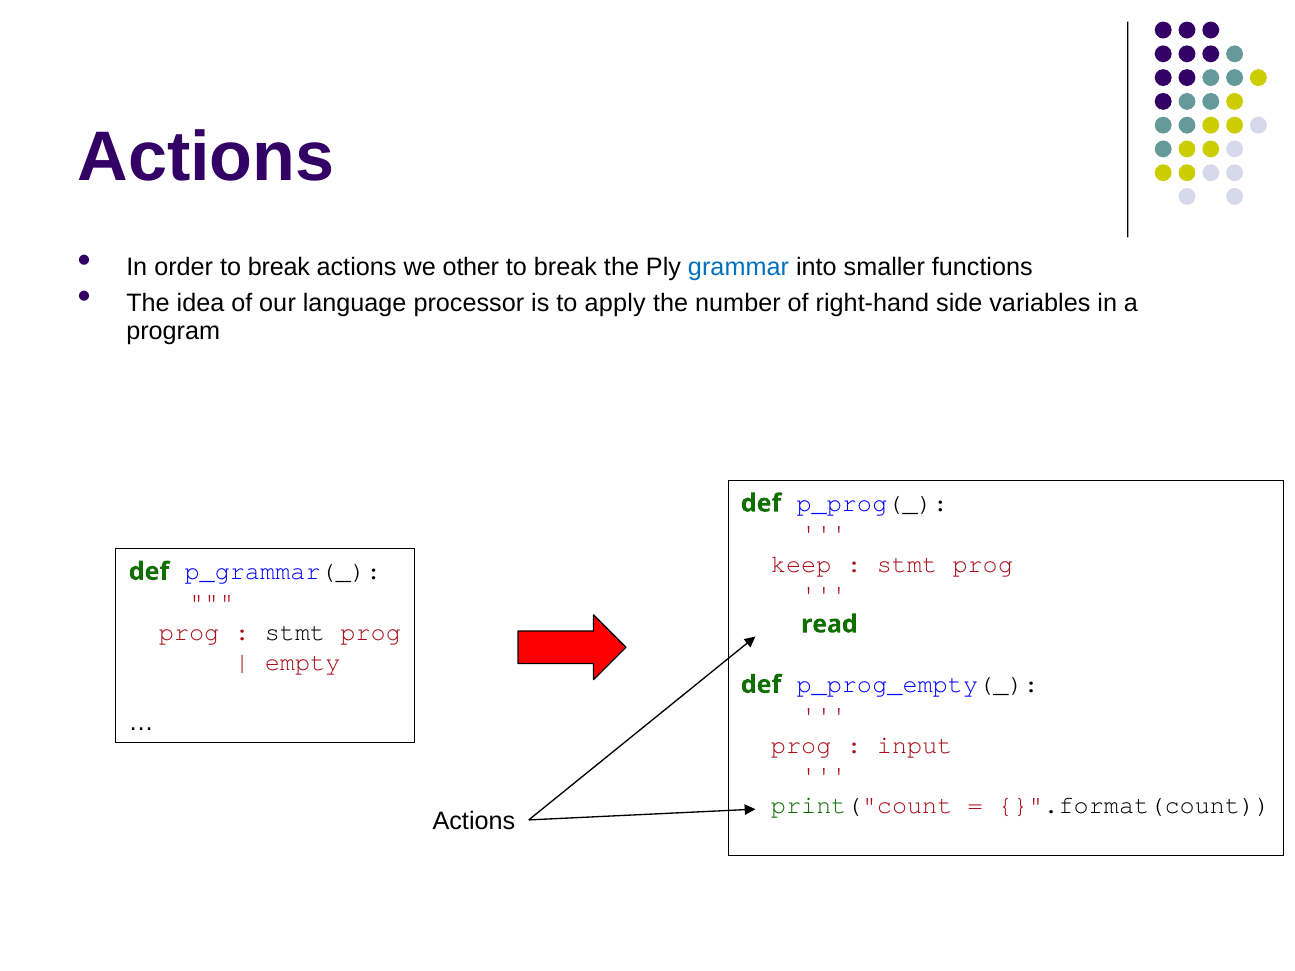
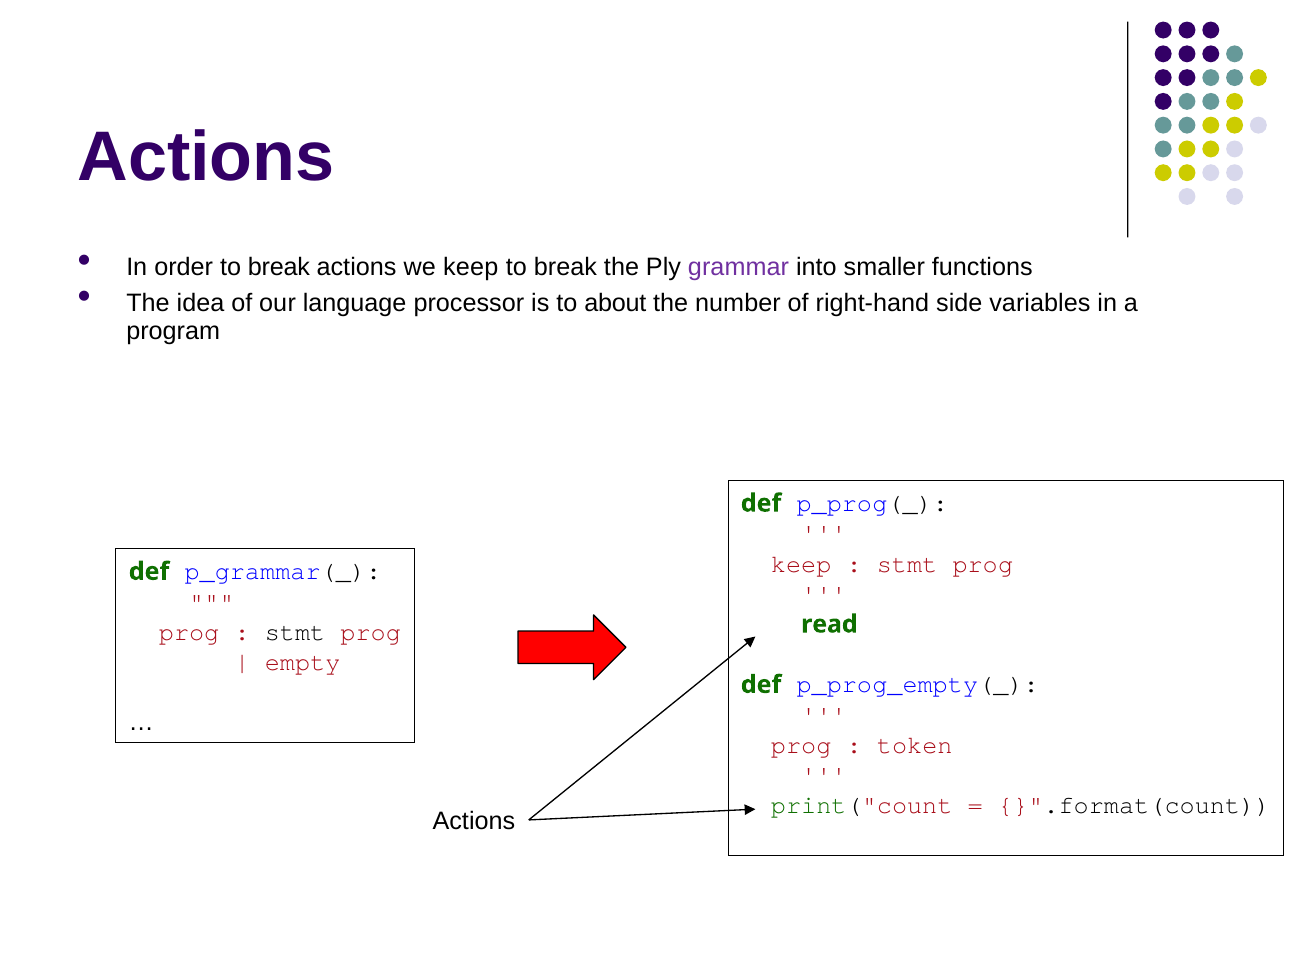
we other: other -> keep (471, 267)
grammar colour: blue -> purple (739, 267)
apply: apply -> about (615, 304)
input: input -> token (915, 745)
